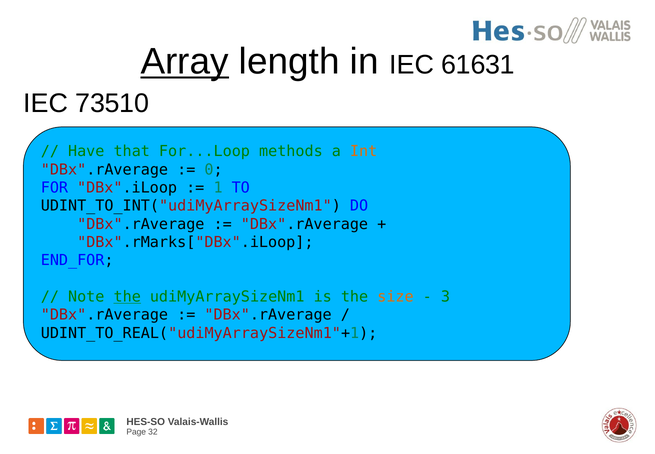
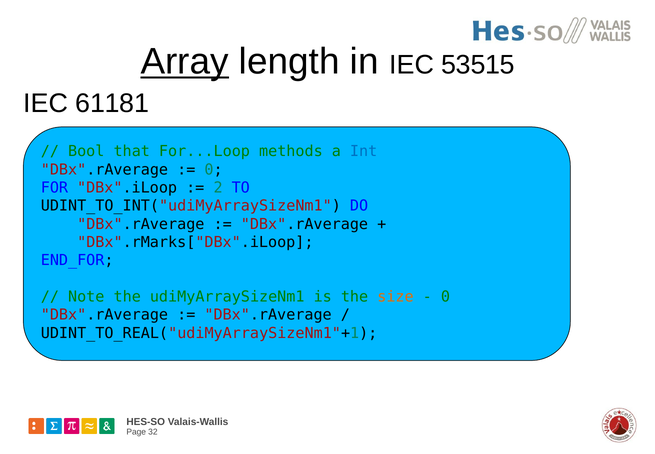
61631: 61631 -> 53515 (478, 65)
73510: 73510 -> 61181 (112, 103)
Have: Have -> Bool (86, 151)
Int colour: orange -> blue (364, 151)
1: 1 -> 2 (218, 188)
the underline: present -> none (127, 296)
3: 3 -> 0 (445, 296)
